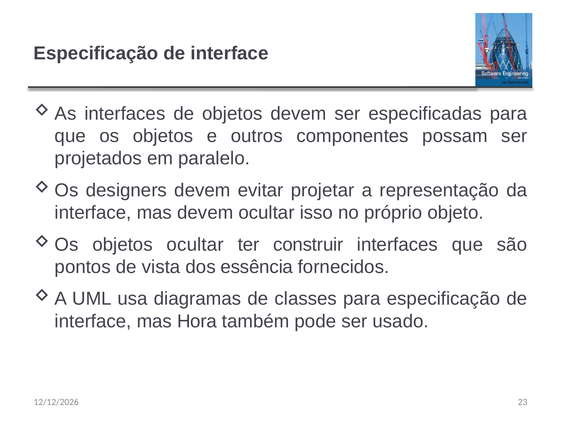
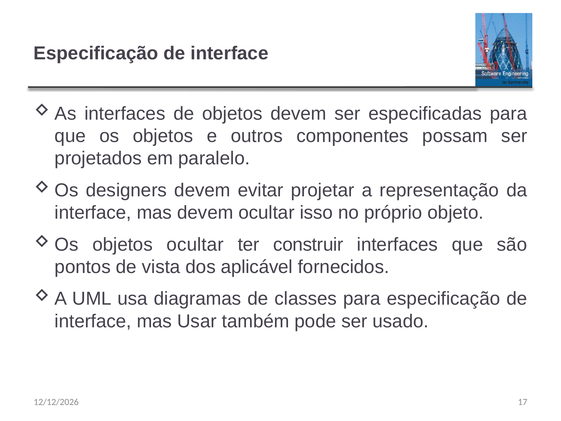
essência: essência -> aplicável (257, 267)
Hora: Hora -> Usar (197, 321)
23: 23 -> 17 (523, 402)
